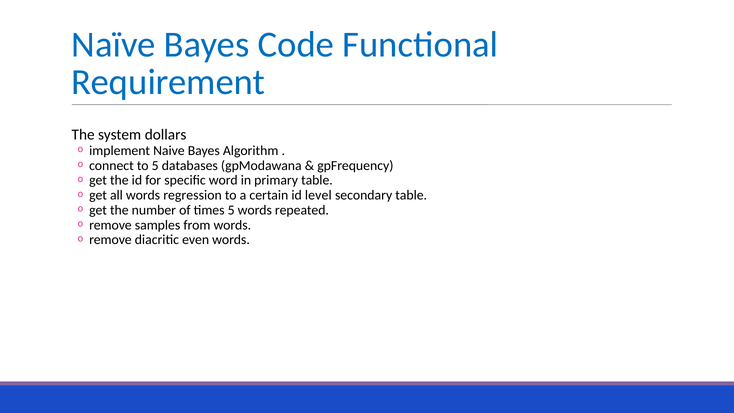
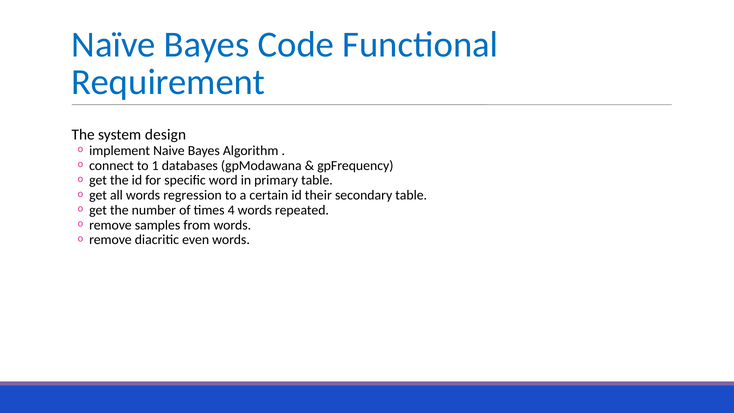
dollars: dollars -> design (166, 135)
to 5: 5 -> 1 (155, 165)
level: level -> their (318, 195)
times 5: 5 -> 4 (231, 210)
